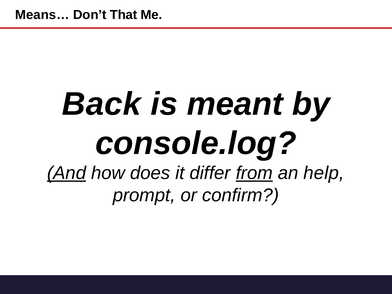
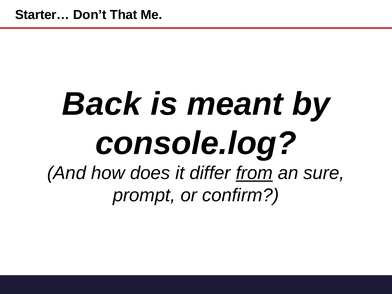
Means…: Means… -> Starter… (42, 15)
And underline: present -> none (67, 173)
help: help -> sure (324, 173)
